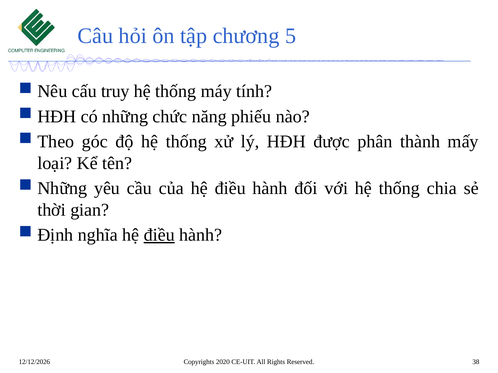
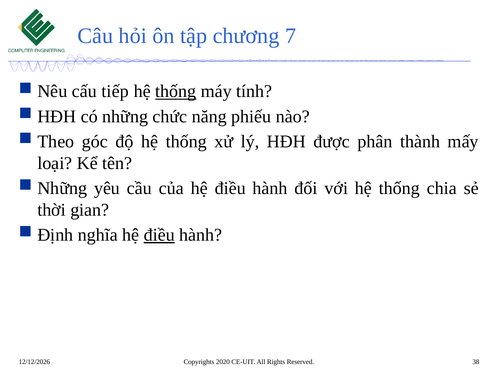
5: 5 -> 7 (291, 36)
truy: truy -> tiếp (115, 91)
thống underline: none -> present (176, 91)
